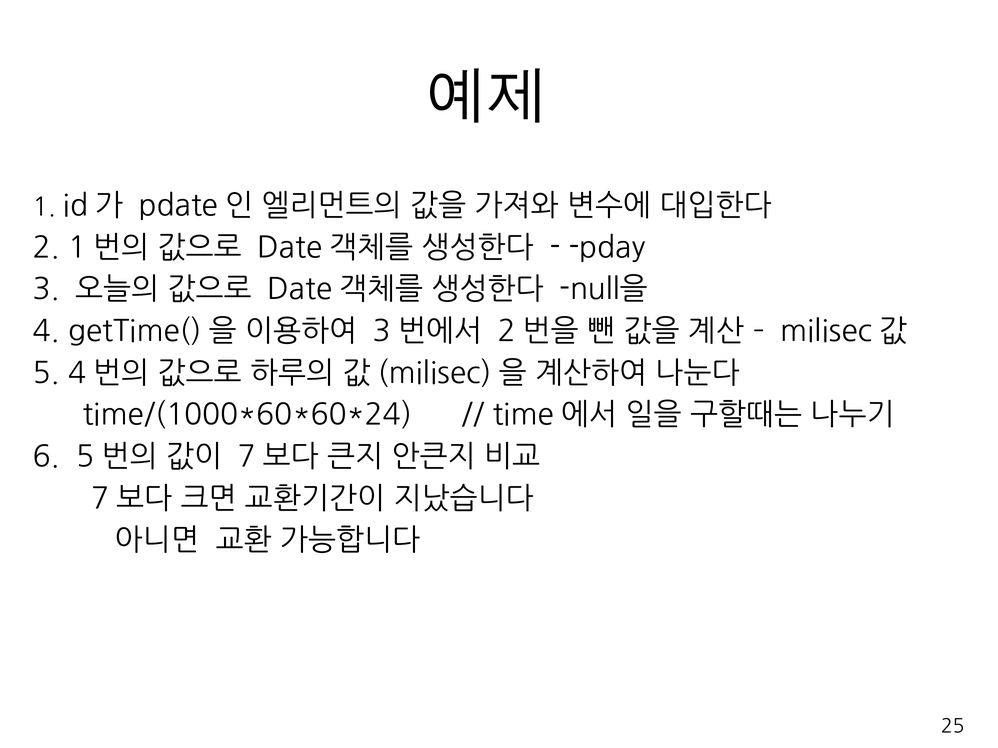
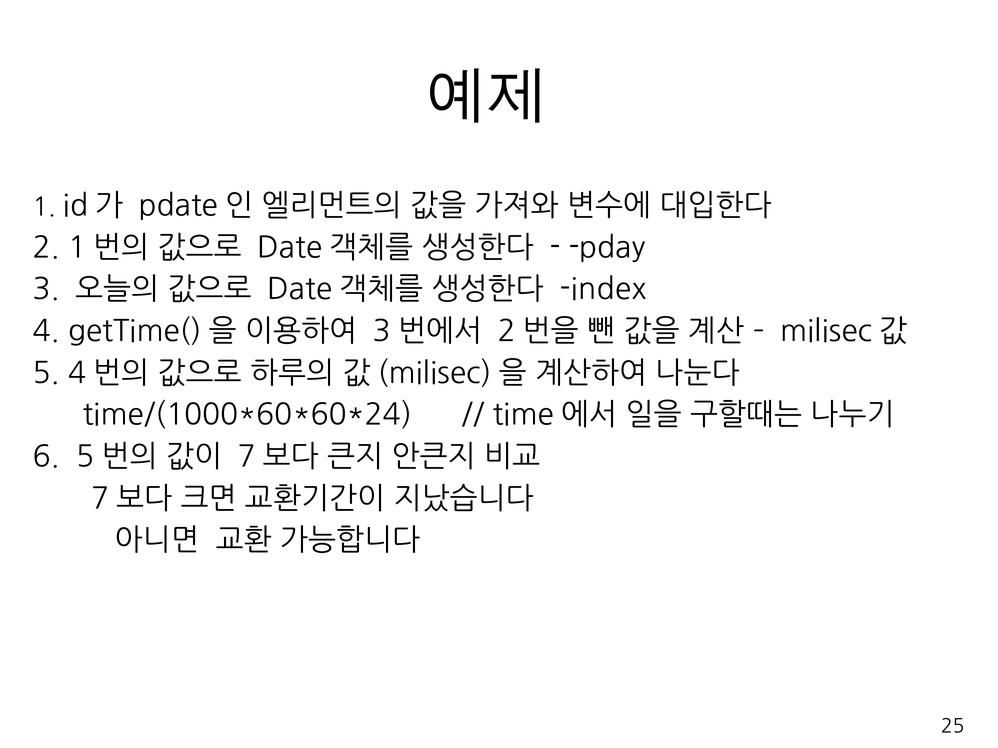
null을: null을 -> index (603, 290)
